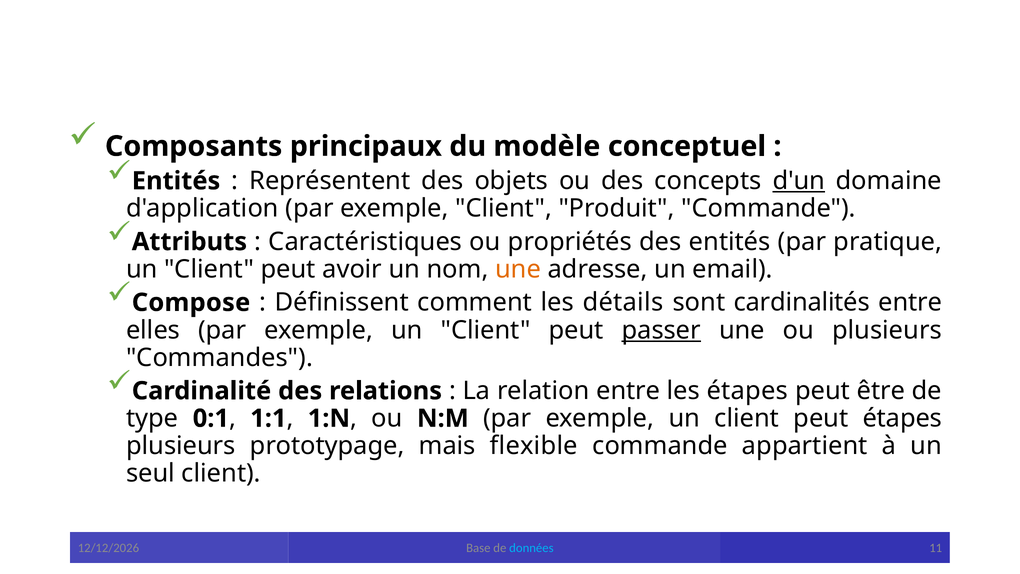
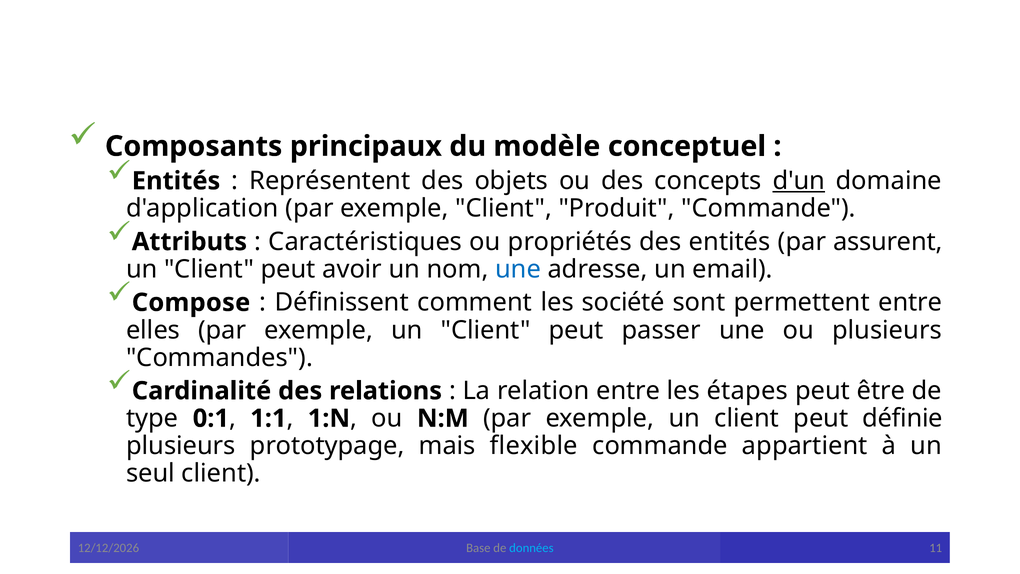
pratique: pratique -> assurent (888, 242)
une colour: orange -> blue (518, 269)
détails: détails -> société (623, 302)
cardinalités: cardinalités -> permettent (802, 302)
passer underline: present -> none (661, 330)
peut étapes: étapes -> définie (902, 418)
